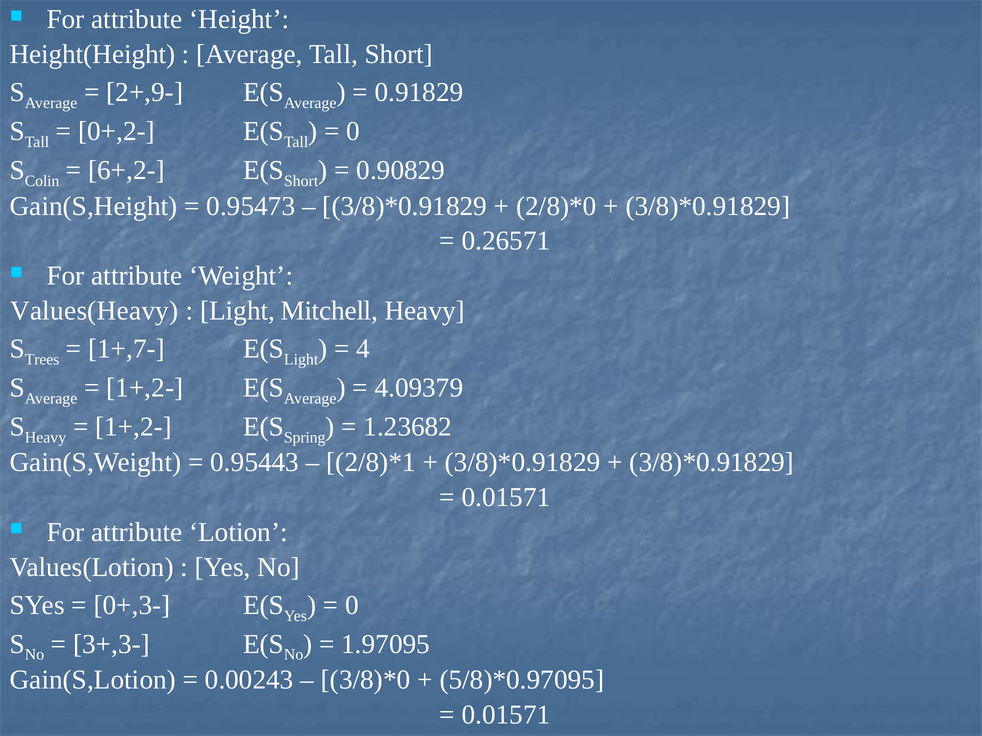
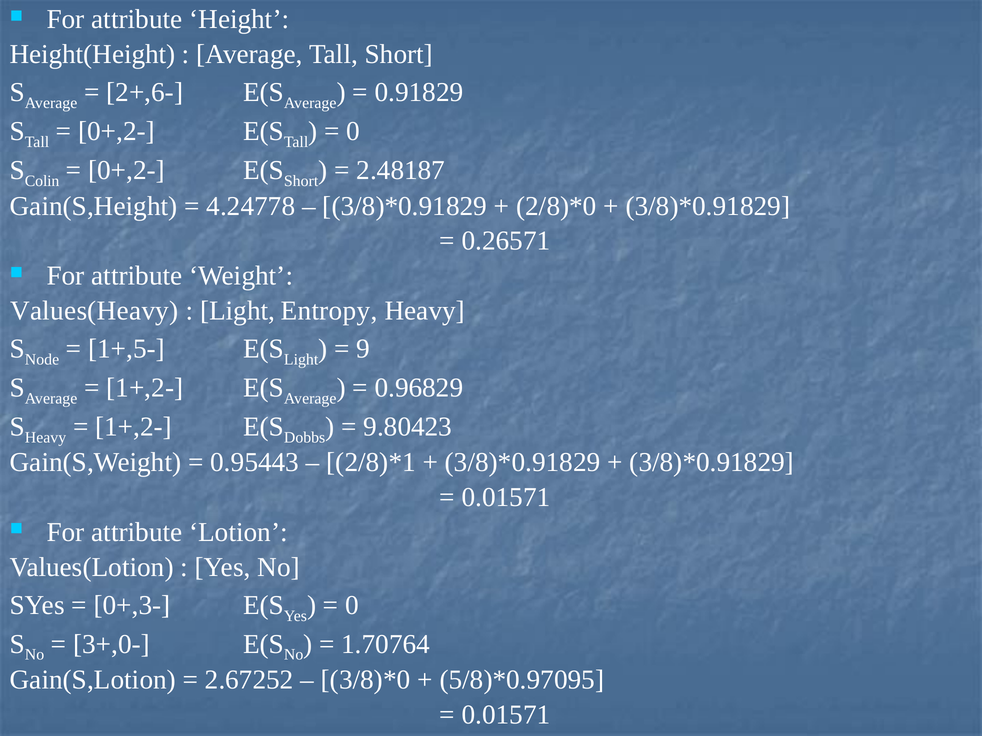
2+,9-: 2+,9- -> 2+,6- (145, 93)
6+,2-: 6+,2- -> 0+,2- (127, 170)
0.90829: 0.90829 -> 2.48187 (401, 170)
0.95473: 0.95473 -> 4.24778 (251, 206)
Mitchell: Mitchell -> Entropy (329, 311)
Trees: Trees -> Node (42, 360)
1+,7-: 1+,7- -> 1+,5- (127, 349)
4: 4 -> 9 (363, 349)
4.09379: 4.09379 -> 0.96829 (419, 388)
Spring: Spring -> Dobbs (305, 438)
1.23682: 1.23682 -> 9.80423 (408, 427)
3+,3-: 3+,3- -> 3+,0- (112, 645)
1.97095: 1.97095 -> 1.70764 (386, 645)
0.00243: 0.00243 -> 2.67252 (249, 680)
